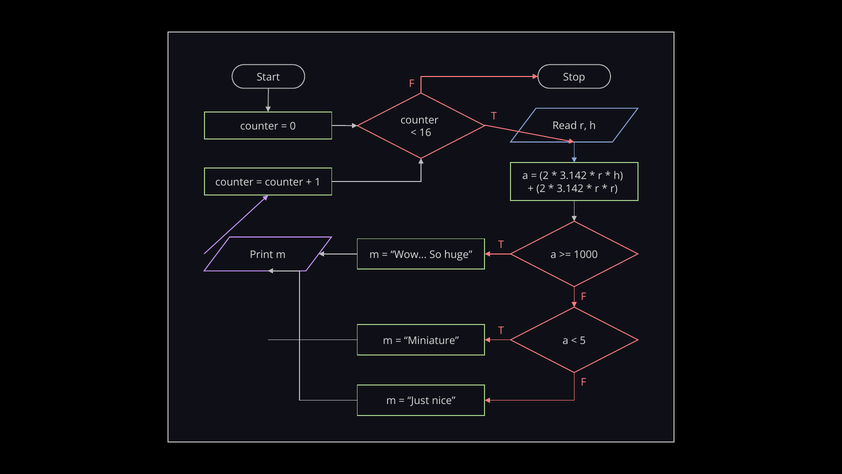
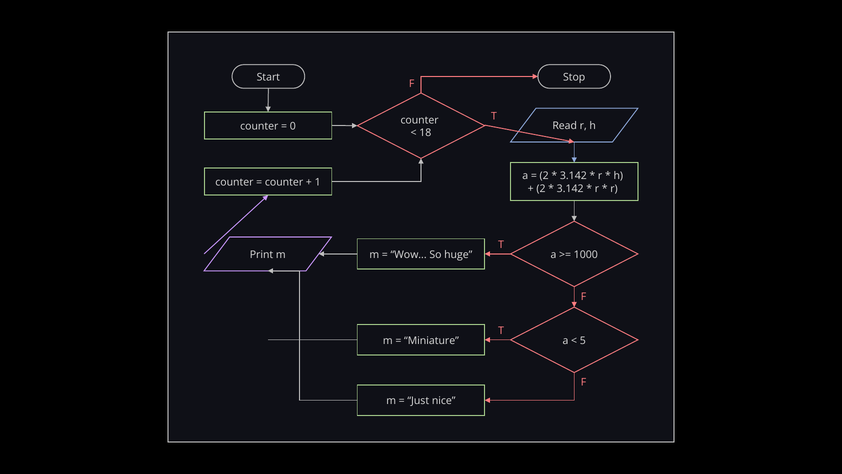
16: 16 -> 18 (425, 133)
